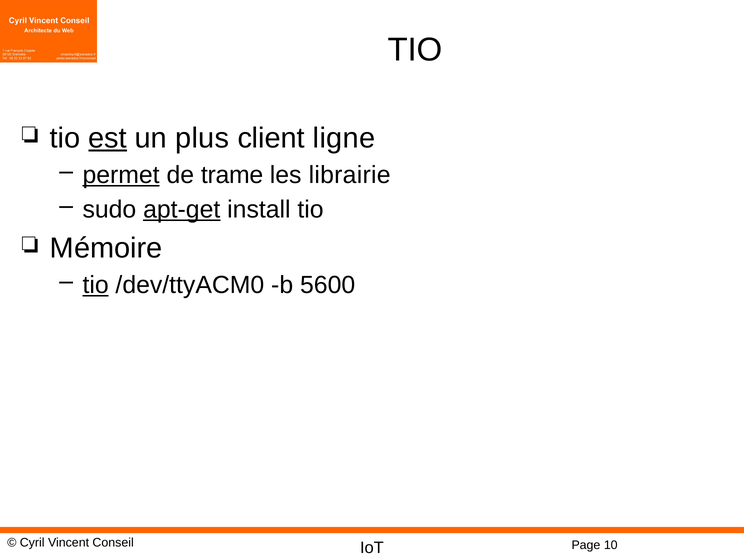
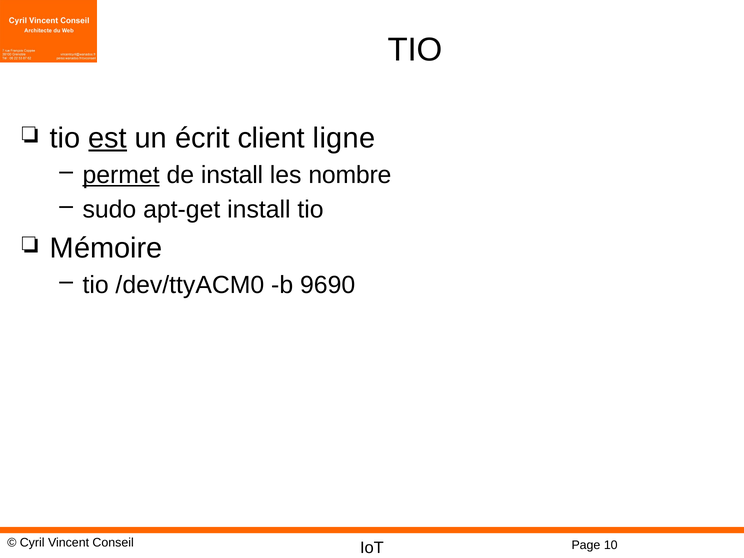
plus: plus -> écrit (202, 138)
de trame: trame -> install (232, 175)
librairie: librairie -> nombre (350, 175)
apt-get underline: present -> none (182, 210)
tio underline: present -> none (96, 285)
5600: 5600 -> 9690 (328, 285)
